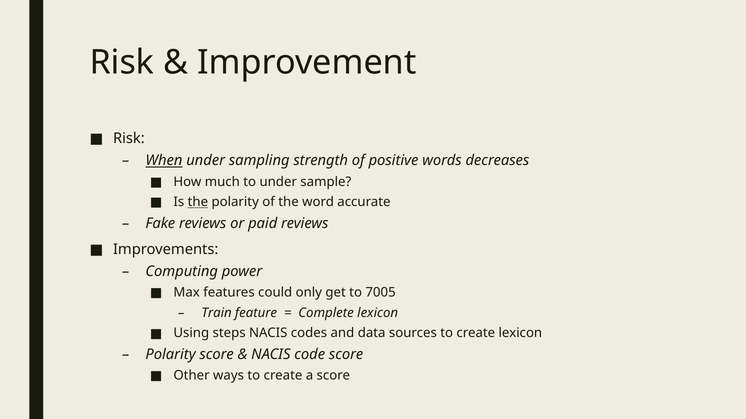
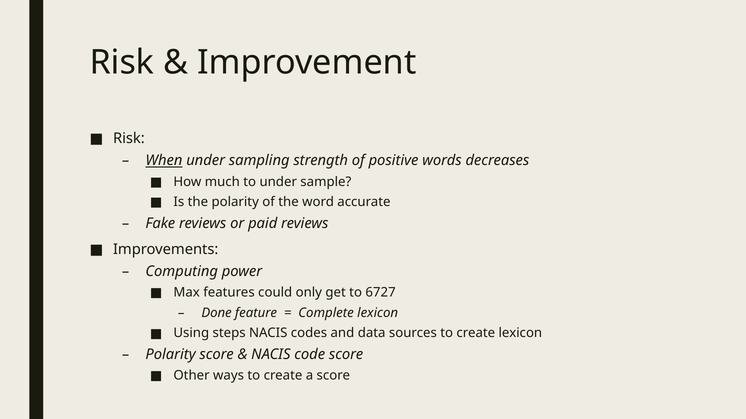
the underline: present -> none (198, 202)
7005: 7005 -> 6727 (381, 293)
Train: Train -> Done (217, 313)
